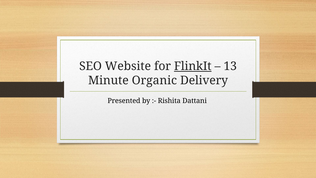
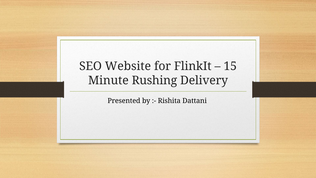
FlinkIt underline: present -> none (193, 66)
13: 13 -> 15 (230, 66)
Organic: Organic -> Rushing (154, 80)
